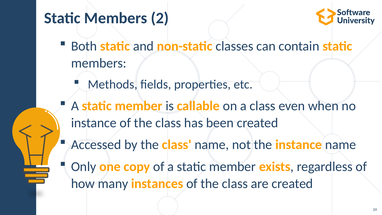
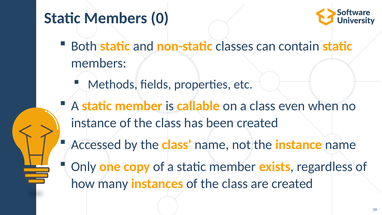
2: 2 -> 0 (160, 18)
